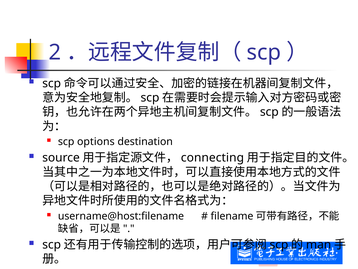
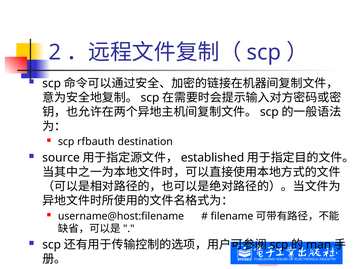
options: options -> rfbauth (96, 142)
connecting: connecting -> established (213, 157)
